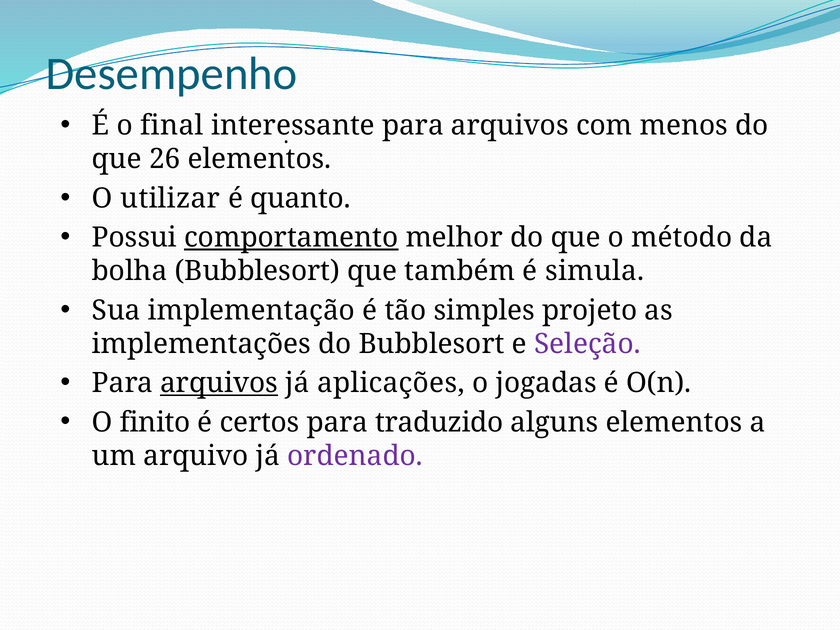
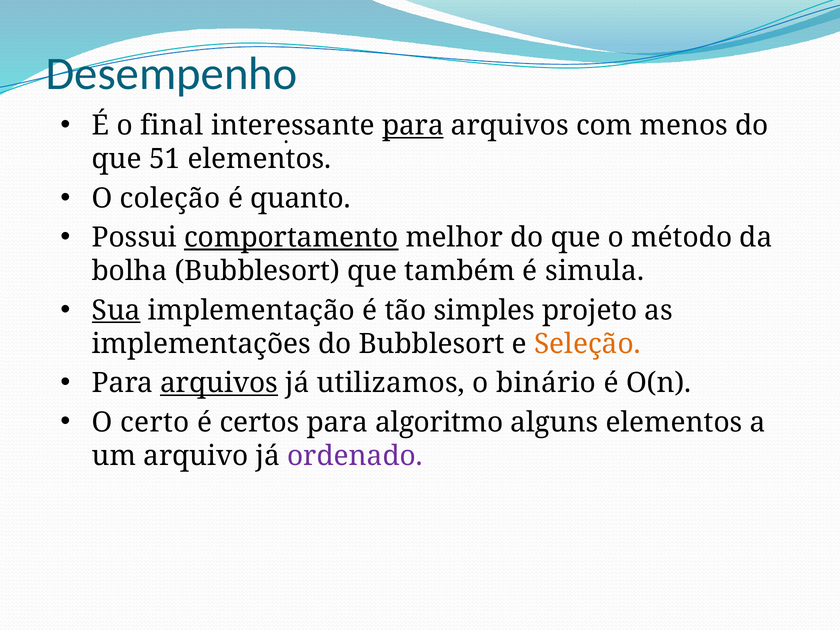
para underline: none -> present (413, 126)
26: 26 -> 51 (165, 159)
utilizar: utilizar -> coleção (170, 198)
Sua underline: none -> present (116, 310)
Seleção colour: purple -> orange (587, 344)
aplicações: aplicações -> utilizamos (391, 383)
jogadas: jogadas -> binário (546, 383)
finito: finito -> certo (155, 422)
traduzido: traduzido -> algoritmo (439, 422)
